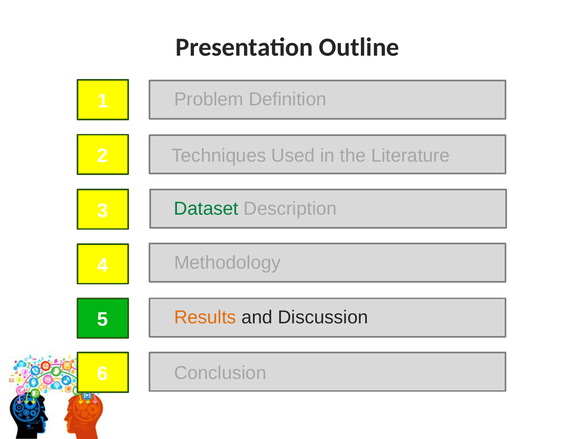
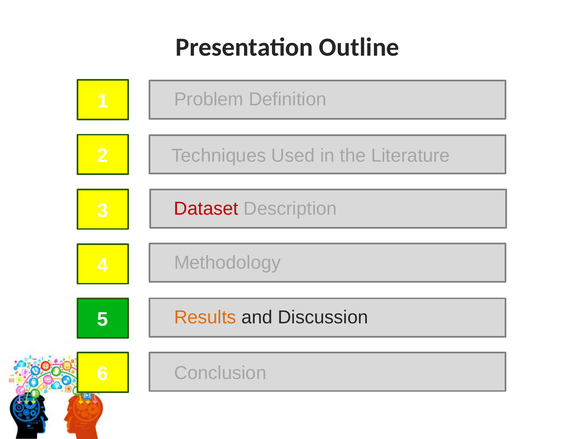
Dataset colour: green -> red (206, 208)
